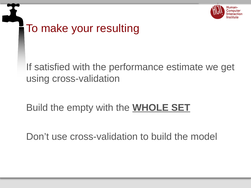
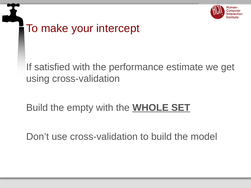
resulting: resulting -> intercept (118, 29)
